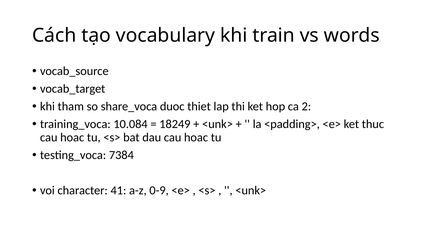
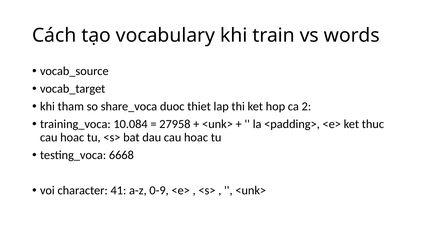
18249: 18249 -> 27958 (175, 124)
7384: 7384 -> 6668 (121, 155)
